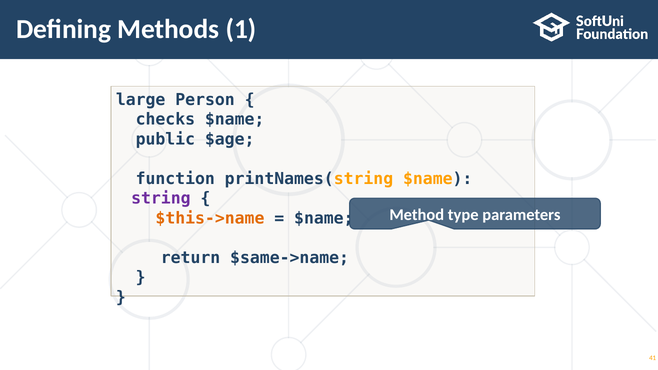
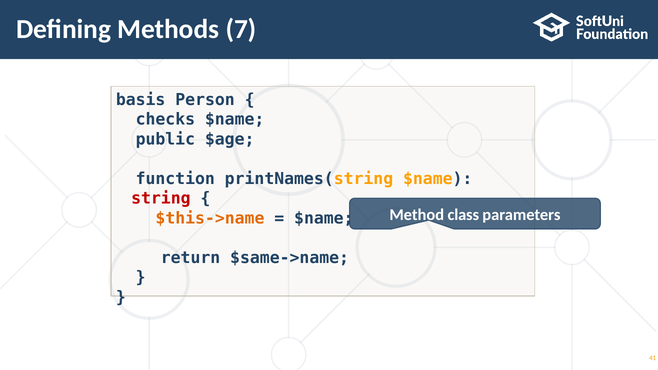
1: 1 -> 7 (241, 29)
large: large -> basis (141, 100)
string colour: purple -> red (161, 199)
type: type -> class (463, 215)
